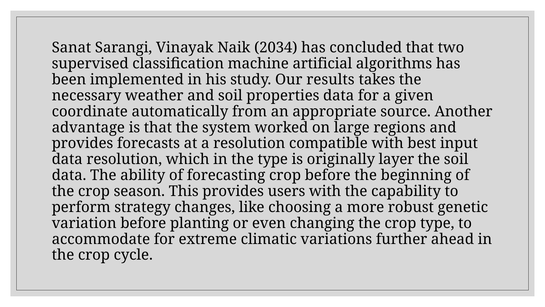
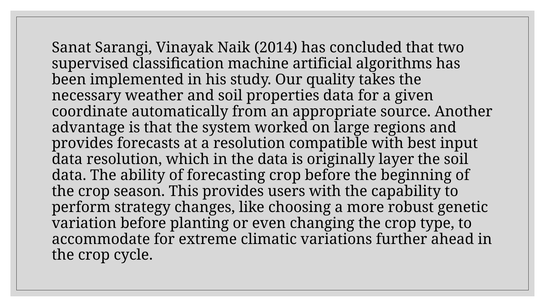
2034: 2034 -> 2014 (276, 48)
results: results -> quality (331, 80)
the type: type -> data (273, 159)
